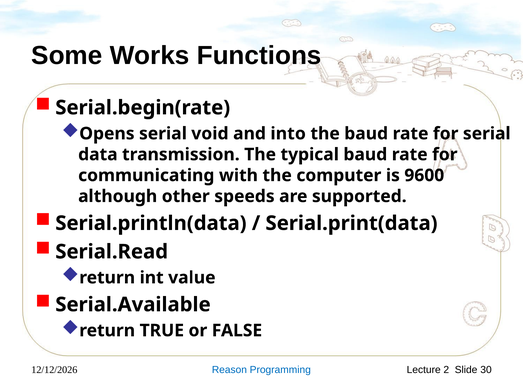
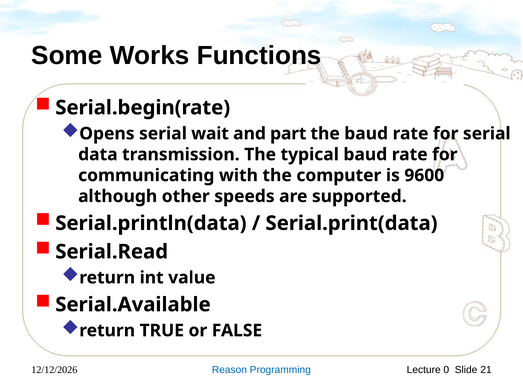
void: void -> wait (210, 134)
into: into -> part (288, 134)
2: 2 -> 0 (446, 370)
30: 30 -> 21 (486, 370)
